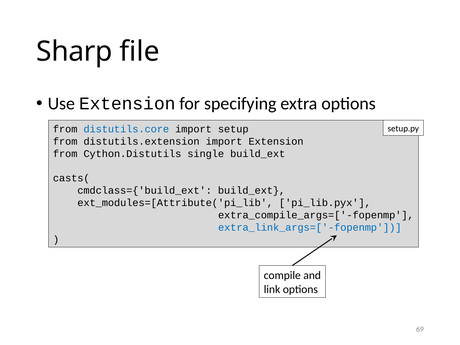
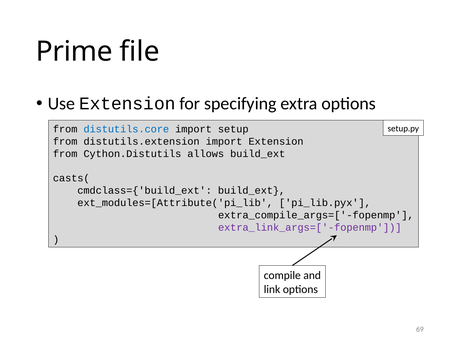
Sharp: Sharp -> Prime (74, 52)
single: single -> allows (206, 154)
extra_link_args=['-fopenmp colour: blue -> purple (310, 227)
